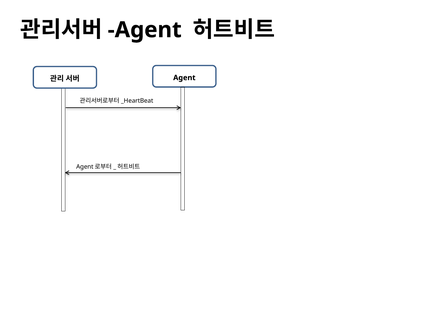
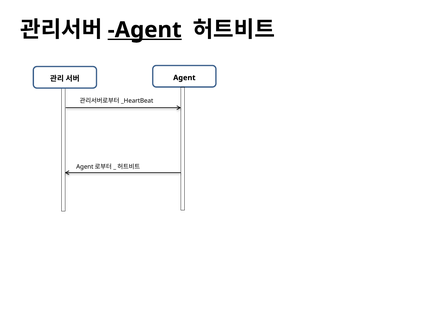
Agent underline: none -> present (145, 30)
